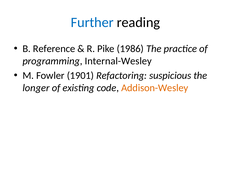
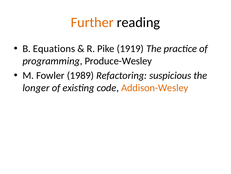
Further colour: blue -> orange (92, 22)
Reference: Reference -> Equations (54, 48)
1986: 1986 -> 1919 (130, 48)
Internal-Wesley: Internal-Wesley -> Produce-Wesley (118, 61)
1901: 1901 -> 1989 (80, 75)
